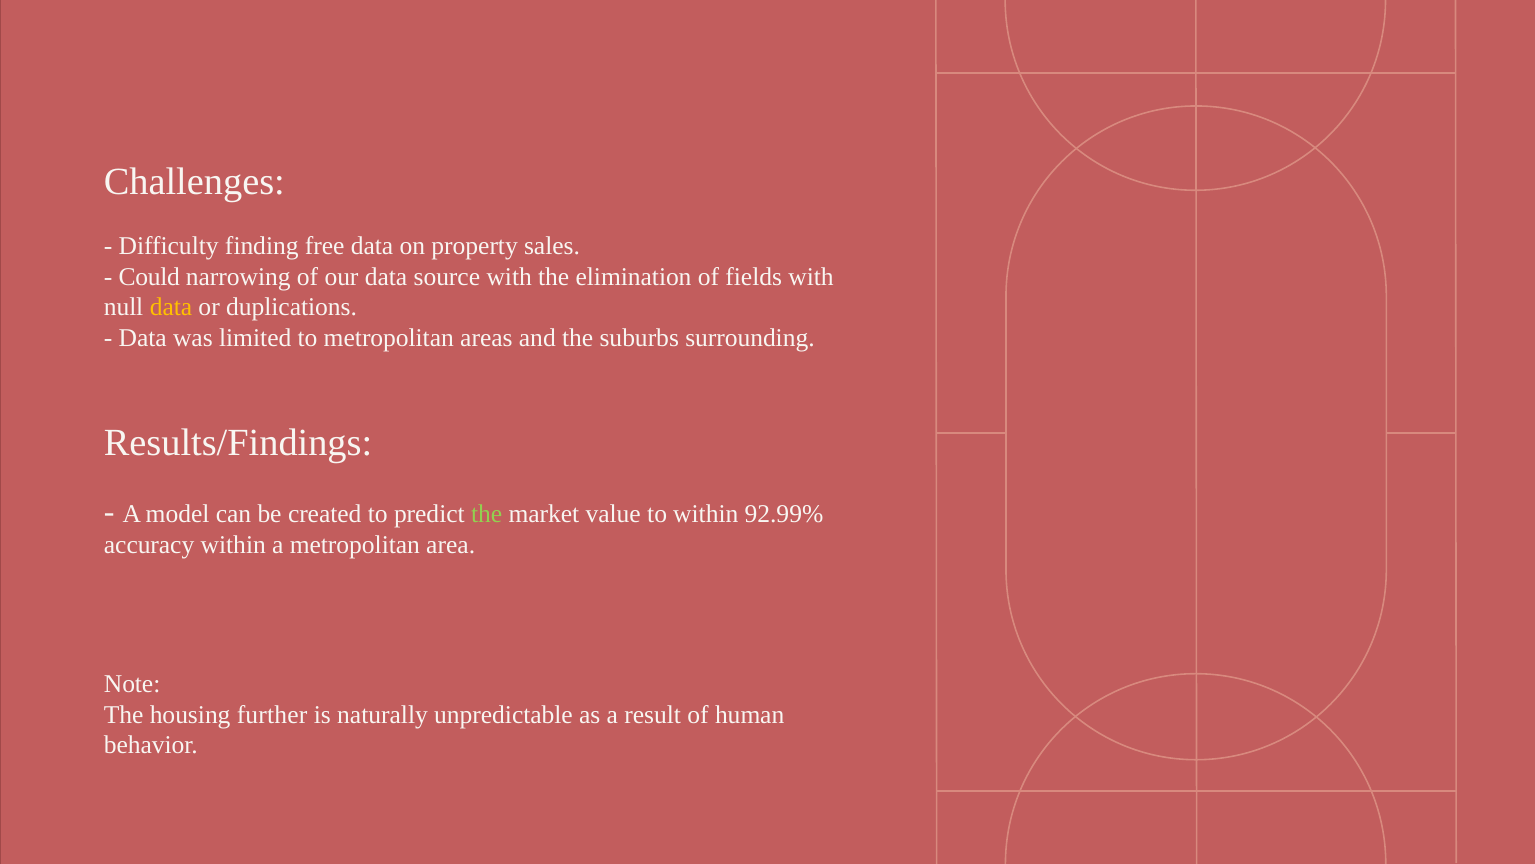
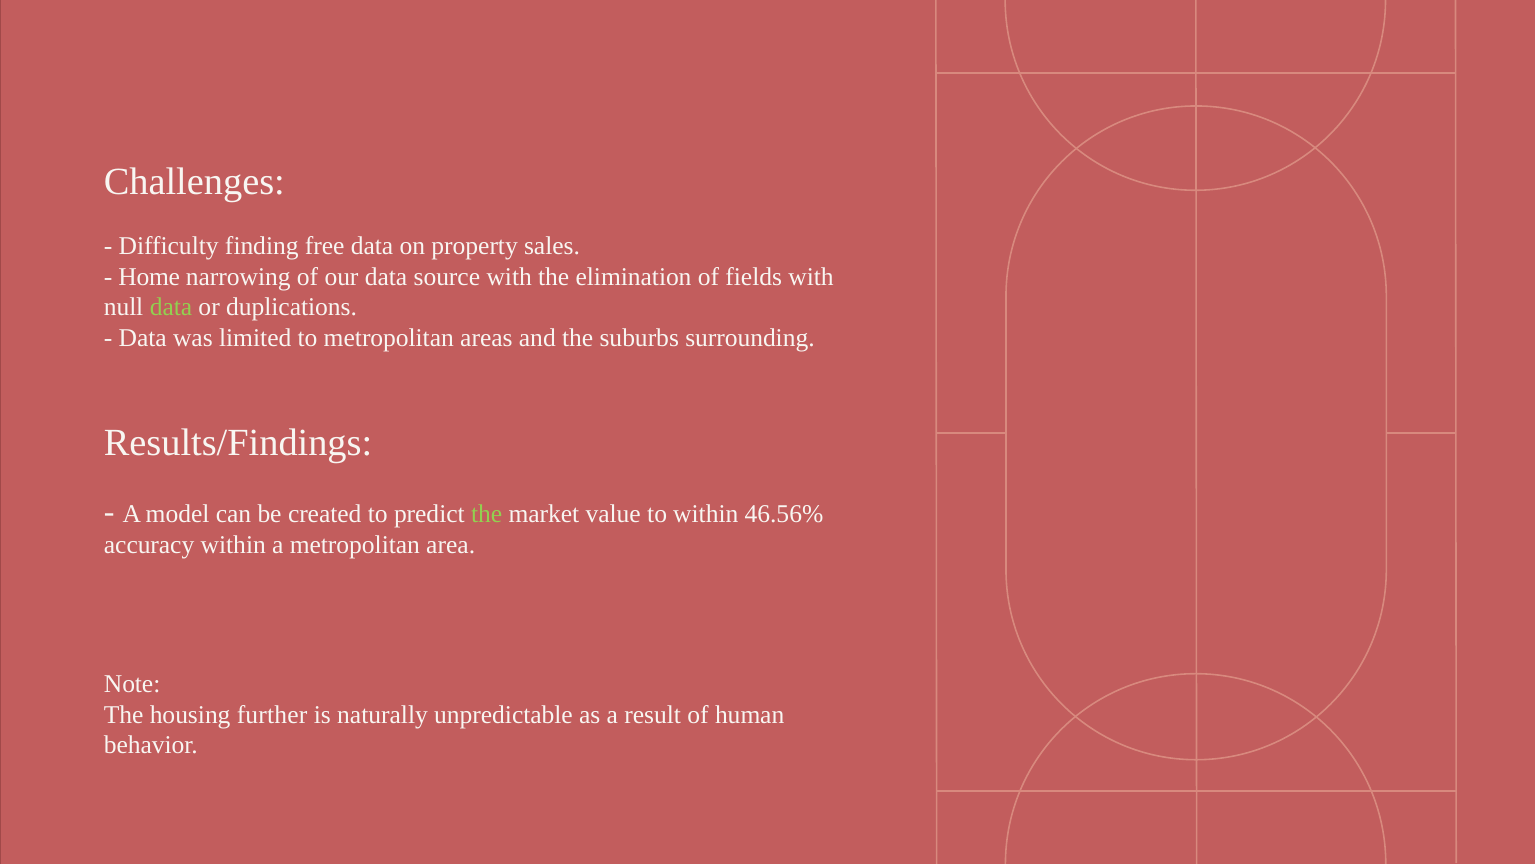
Could: Could -> Home (149, 276)
data colour: yellow -> light green (171, 307)
92.99%: 92.99% -> 46.56% (784, 513)
